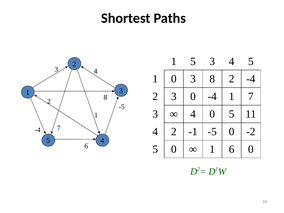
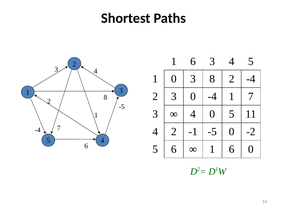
5: 5 -> 6 (193, 61)
5 0: 0 -> 6 (174, 149)
